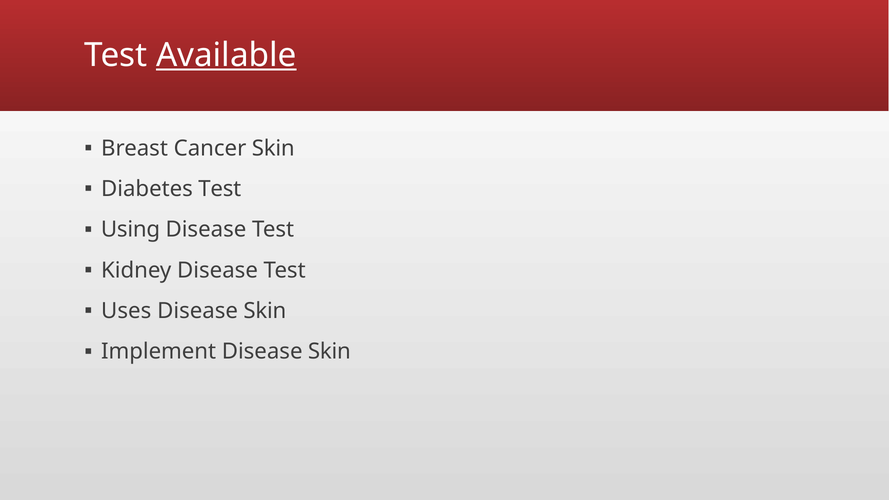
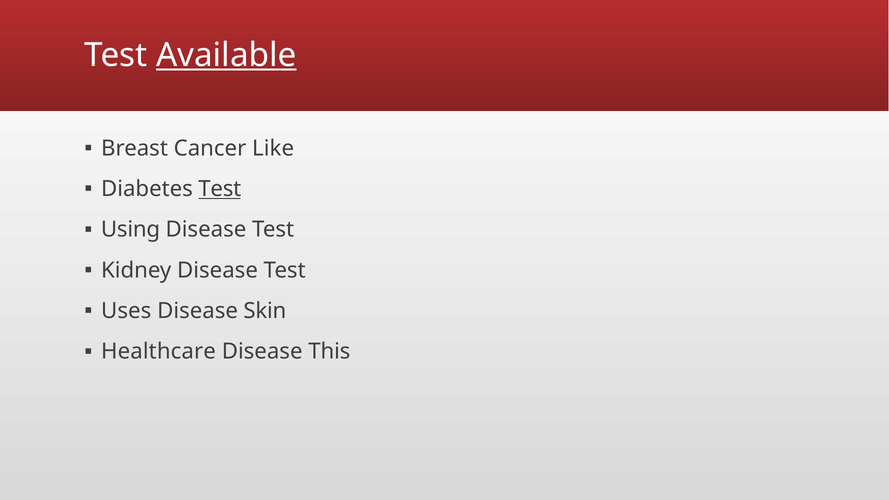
Cancer Skin: Skin -> Like (273, 148)
Test underline: none -> present (220, 189)
Implement: Implement -> Healthcare (159, 352)
Skin: Skin -> This (329, 352)
